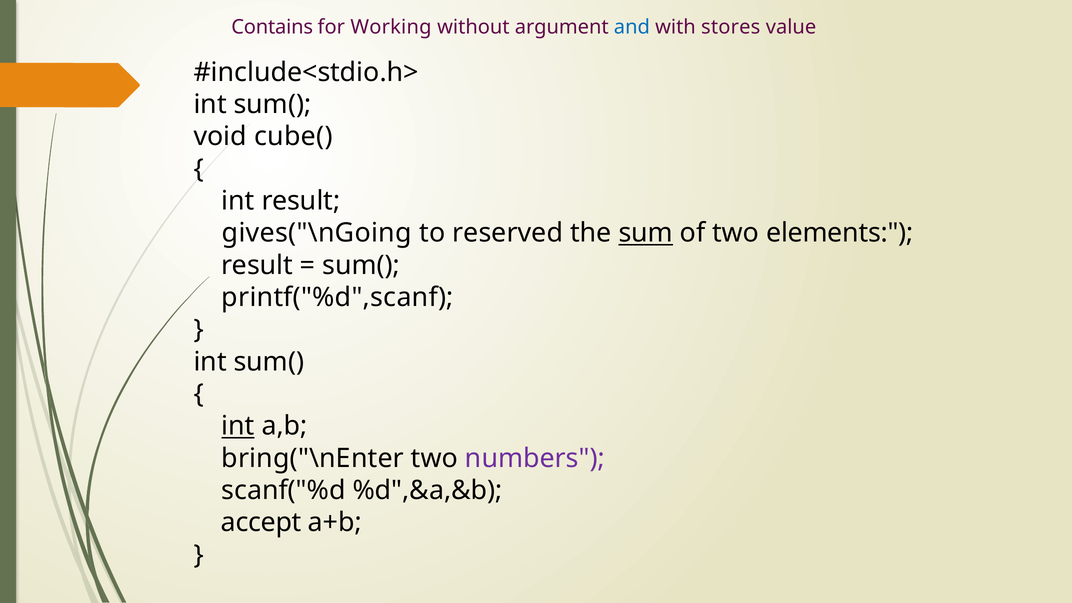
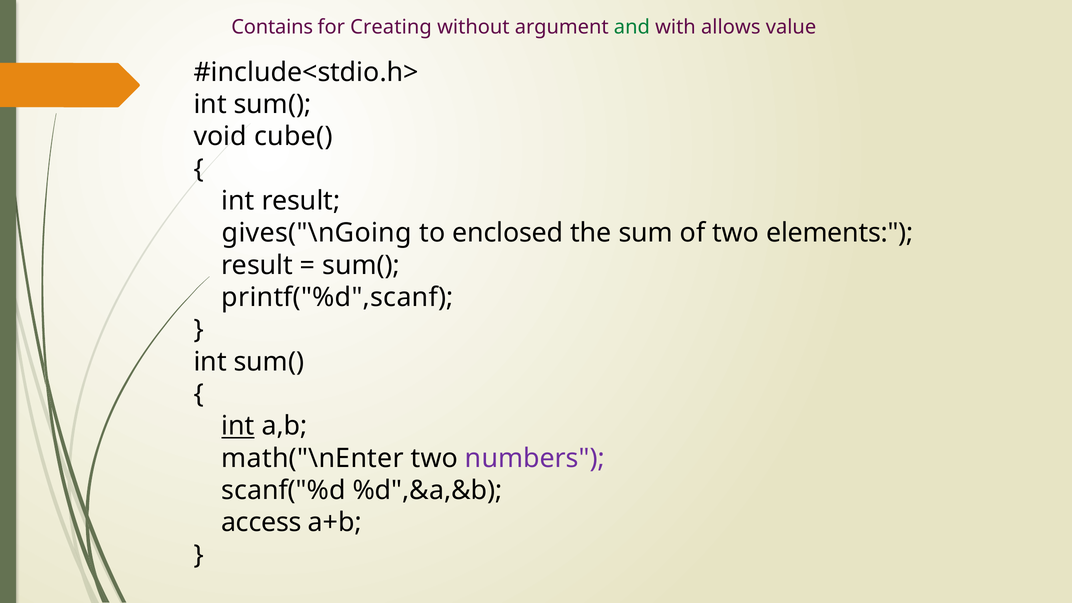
Working: Working -> Creating (391, 27)
and colour: blue -> green (632, 27)
stores: stores -> allows (731, 27)
reserved: reserved -> enclosed (508, 233)
sum underline: present -> none (646, 233)
bring("\nEnter: bring("\nEnter -> math("\nEnter (313, 458)
accept: accept -> access (261, 523)
